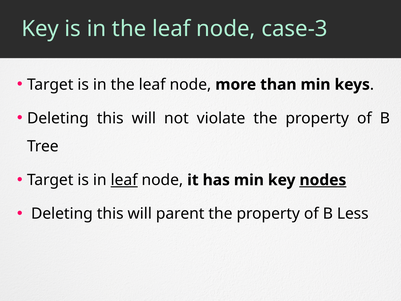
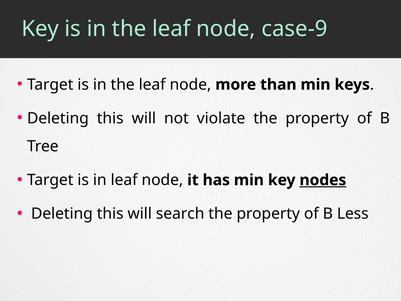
case-3: case-3 -> case-9 (295, 29)
leaf underline: present -> none (124, 180)
parent: parent -> search (180, 214)
